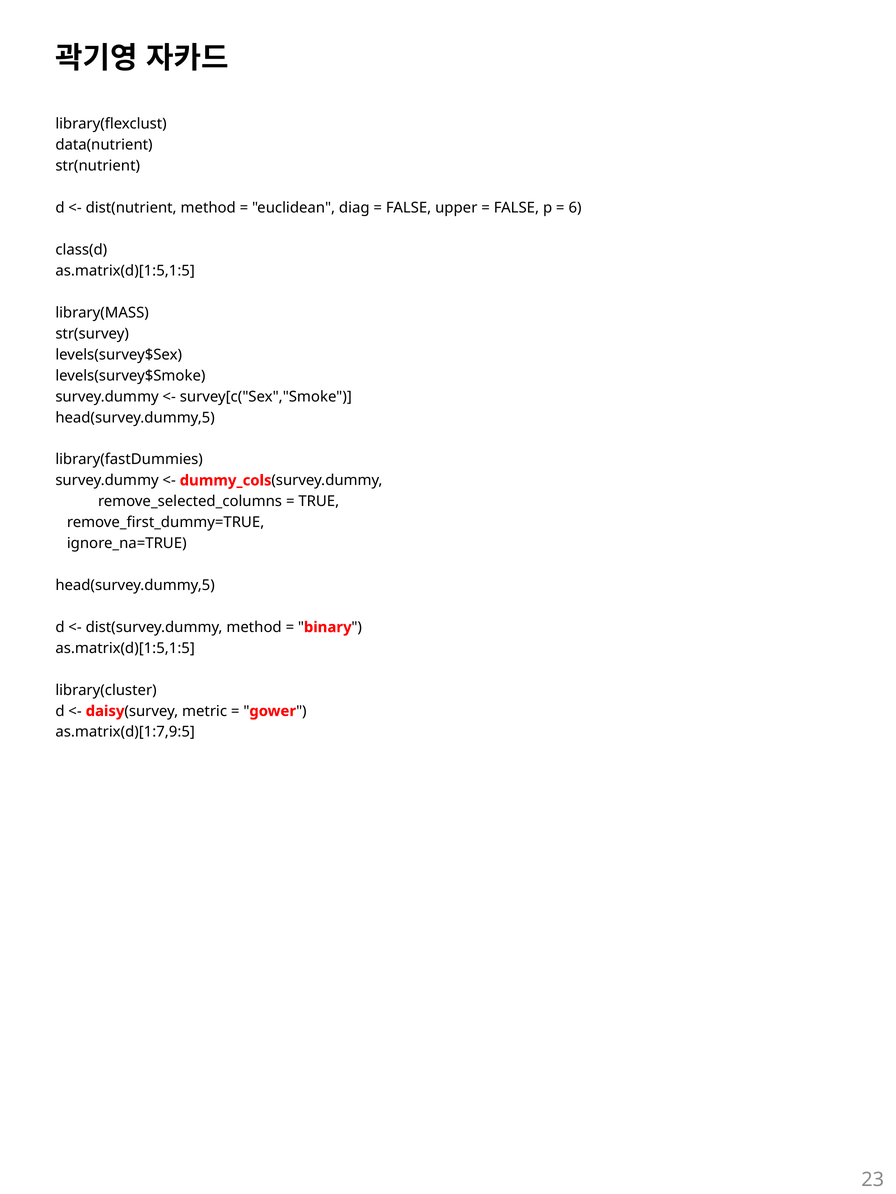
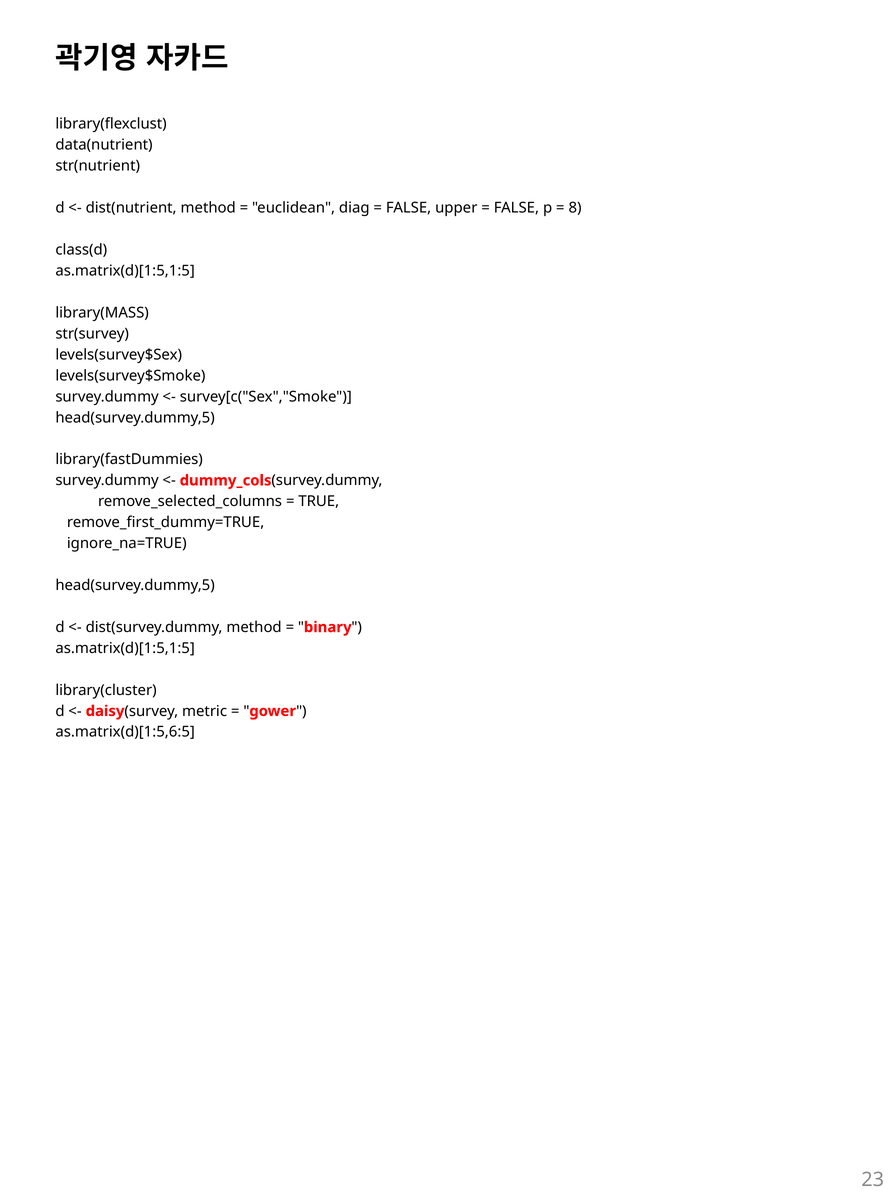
6: 6 -> 8 (575, 208)
as.matrix(d)[1:7,9:5: as.matrix(d)[1:7,9:5 -> as.matrix(d)[1:5,6:5 (125, 732)
